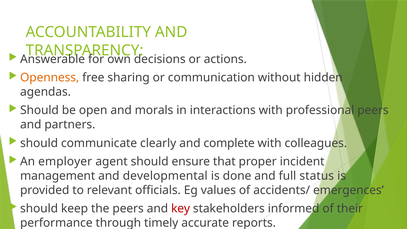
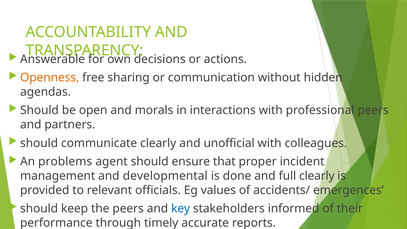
complete: complete -> unofficial (229, 143)
employer: employer -> problems (65, 162)
full status: status -> clearly (317, 176)
key colour: red -> blue (181, 209)
